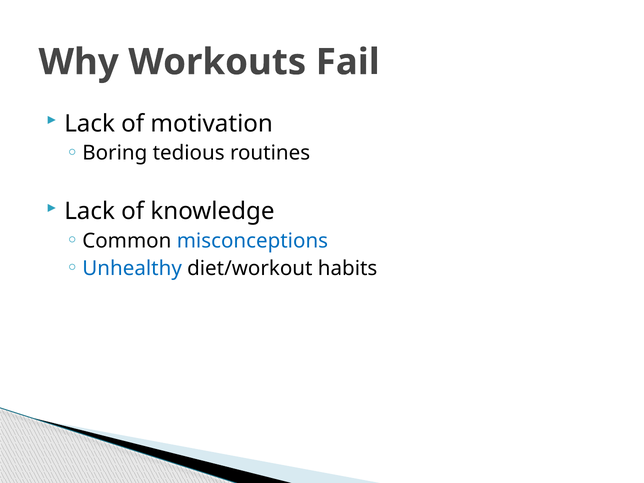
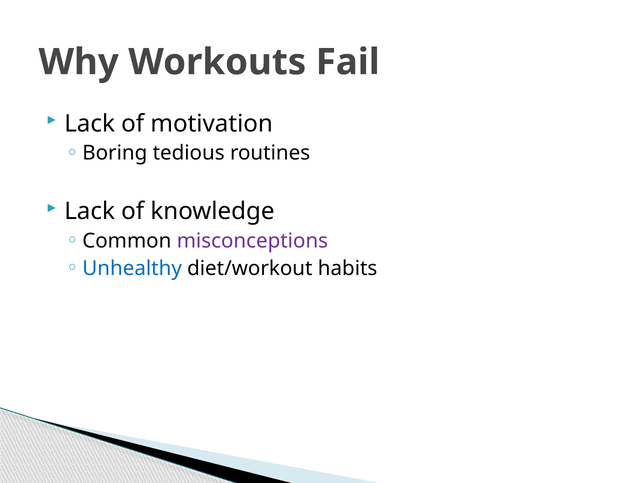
misconceptions colour: blue -> purple (252, 241)
